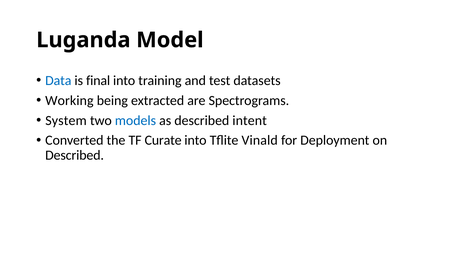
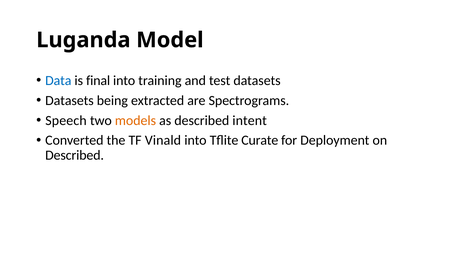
Working: Working -> Datasets (69, 100)
System: System -> Speech (66, 120)
models colour: blue -> orange (135, 120)
Curate: Curate -> Vinald (163, 140)
Vinald: Vinald -> Curate (260, 140)
